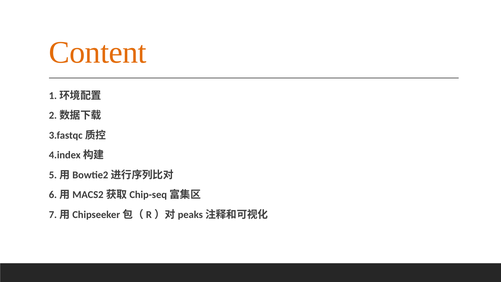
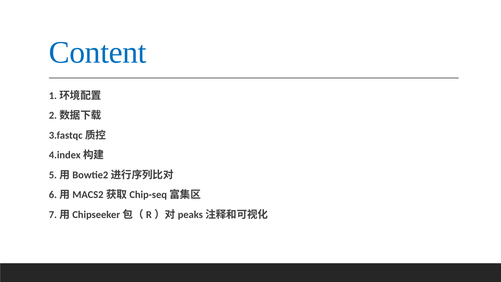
Content colour: orange -> blue (98, 52)
